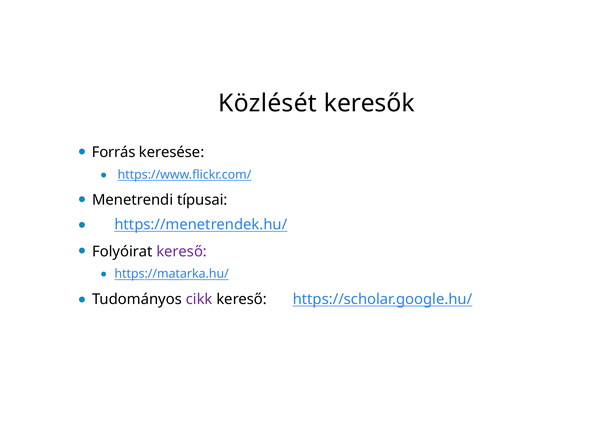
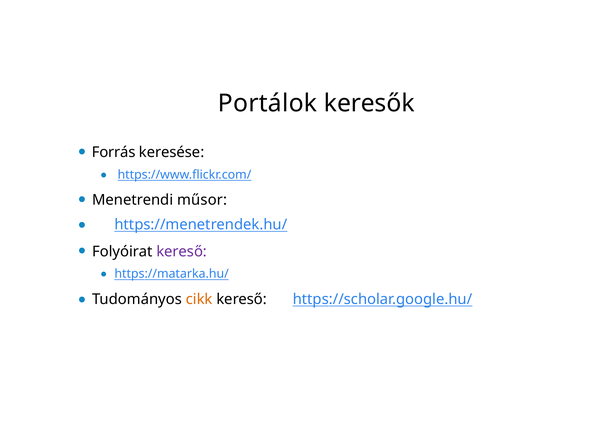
Közlését: Közlését -> Portálok (268, 103)
típusai: típusai -> műsor (202, 200)
cikk colour: purple -> orange (199, 299)
